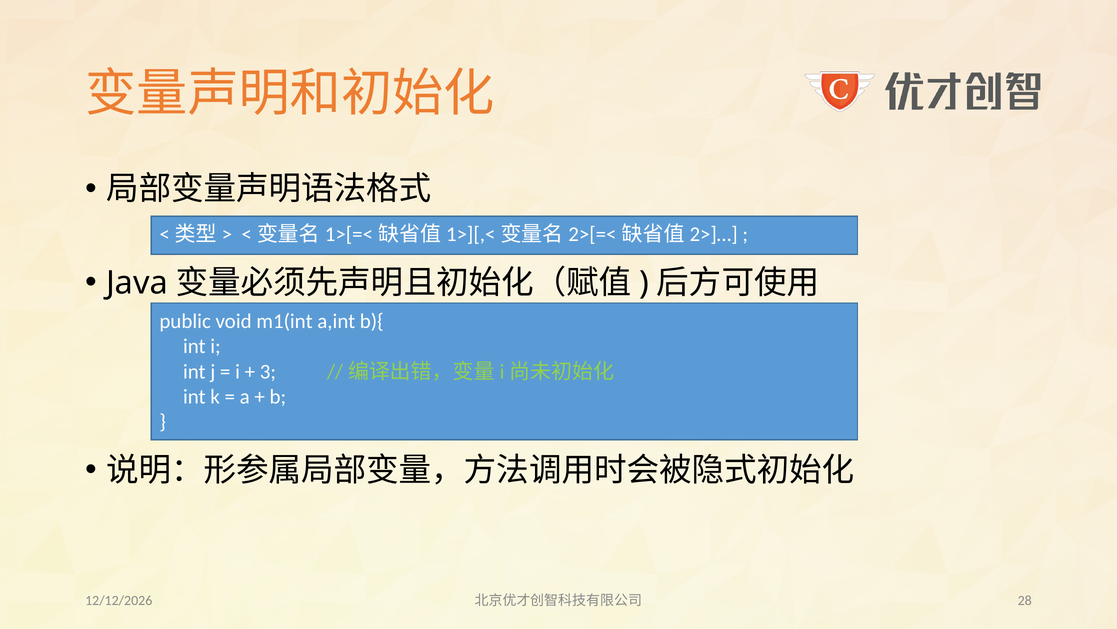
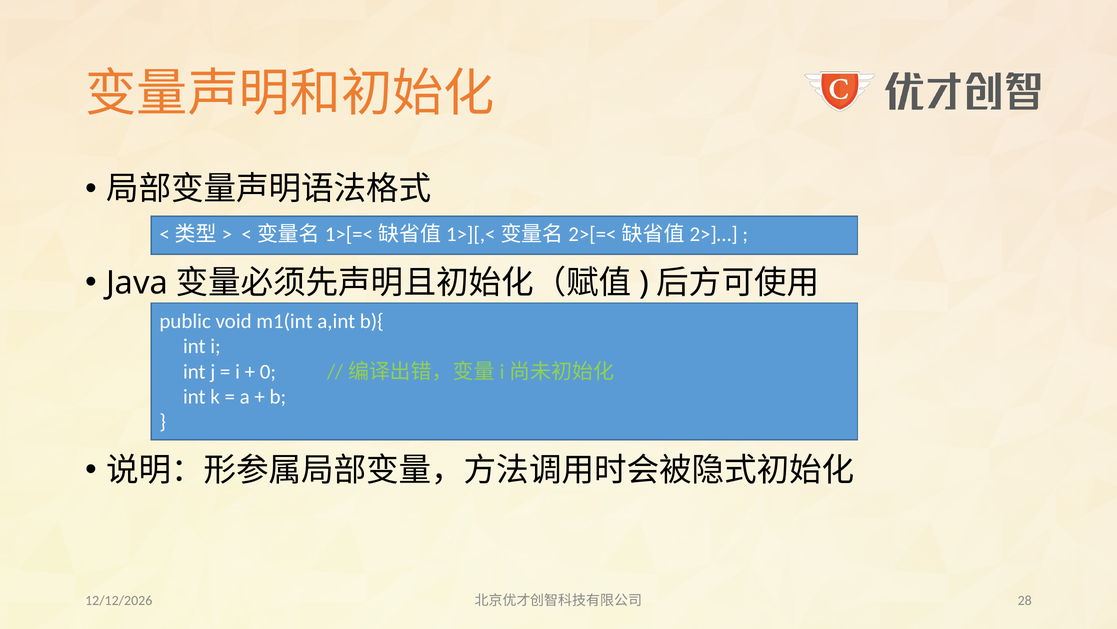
3: 3 -> 0 (268, 371)
